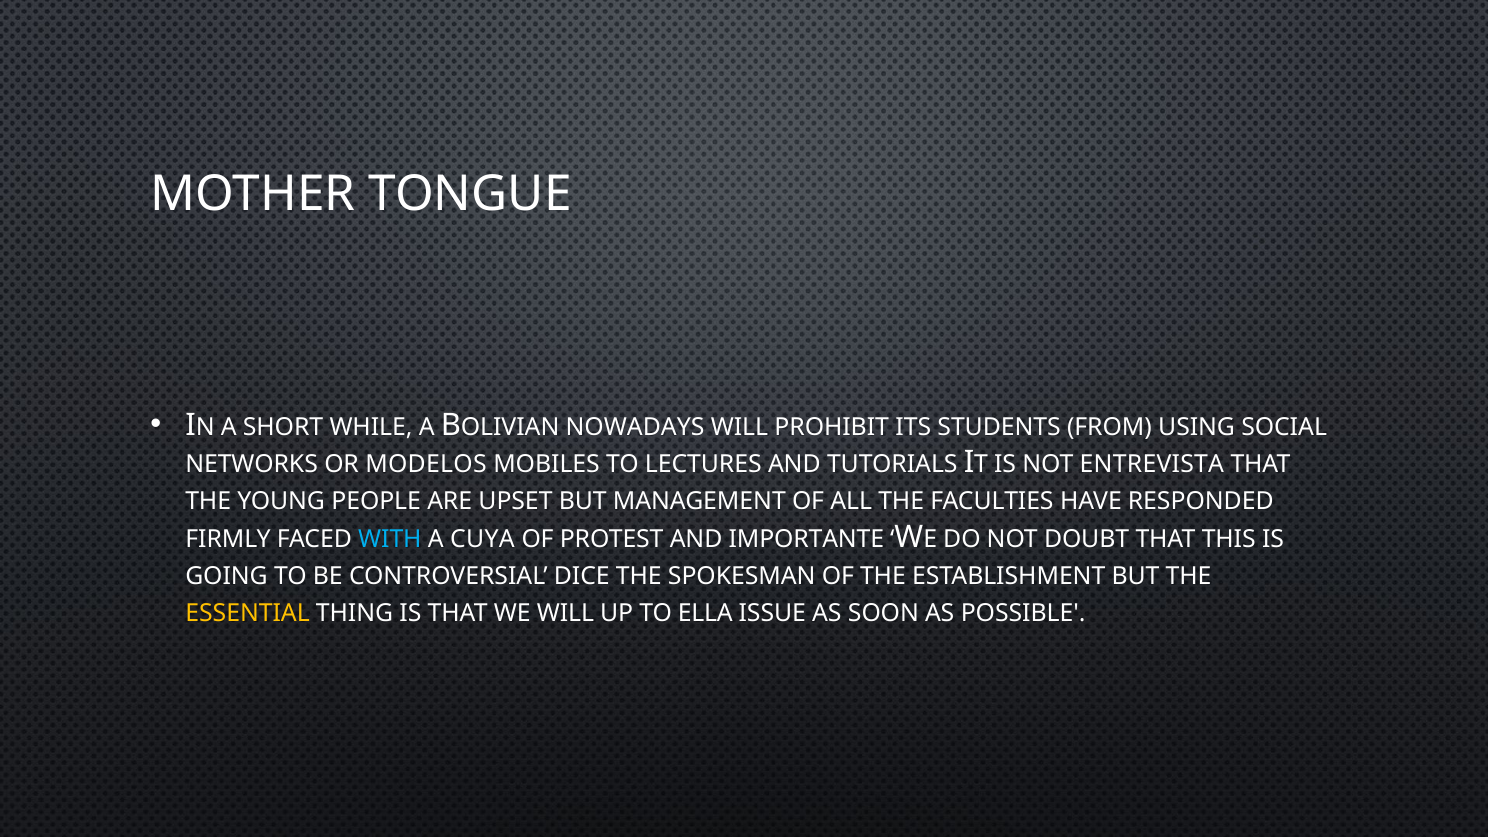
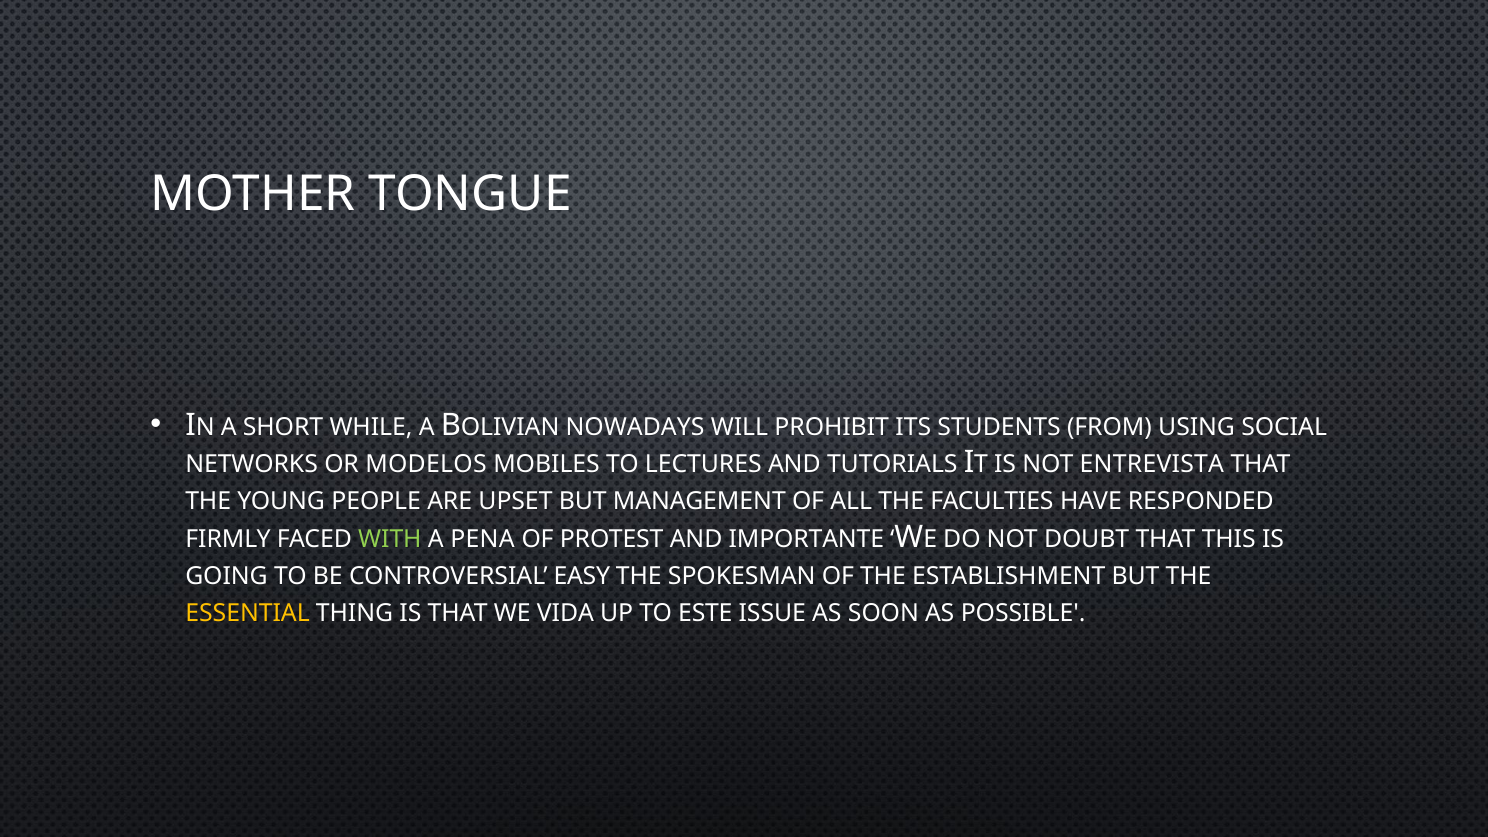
WITH colour: light blue -> light green (390, 539)
CUYA: CUYA -> PENA (482, 539)
DICE: DICE -> EASY (582, 576)
WE WILL: WILL -> VIDA (565, 613)
ELLA: ELLA -> ESTE (705, 613)
